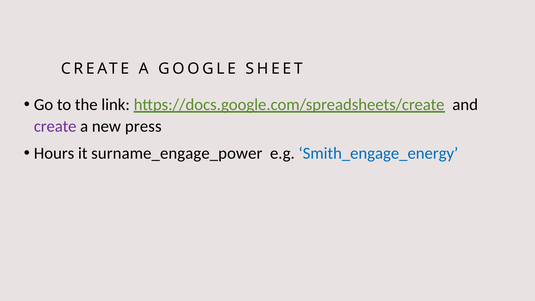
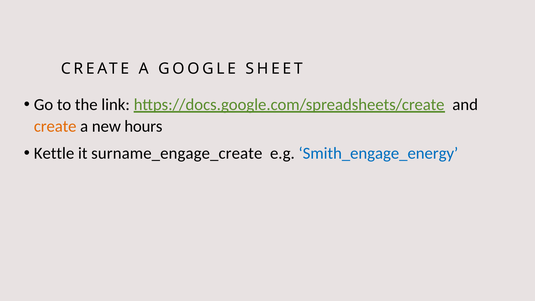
create colour: purple -> orange (55, 126)
press: press -> hours (143, 126)
Hours: Hours -> Kettle (54, 153)
surname_engage_power: surname_engage_power -> surname_engage_create (177, 153)
